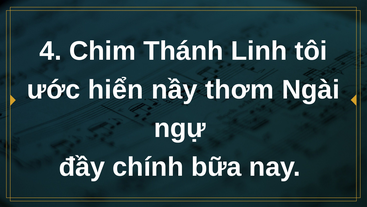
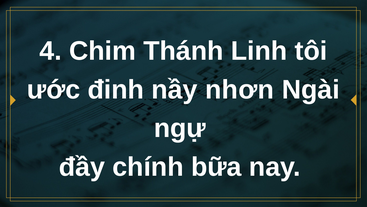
hiển: hiển -> đinh (116, 90)
thơm: thơm -> nhơn (240, 90)
